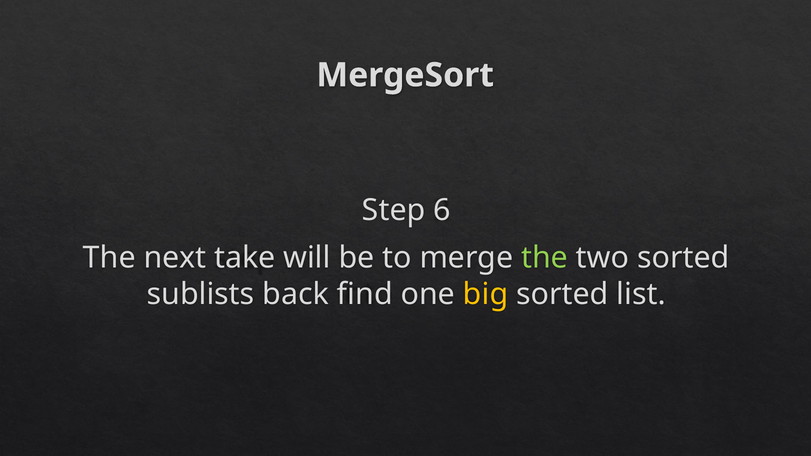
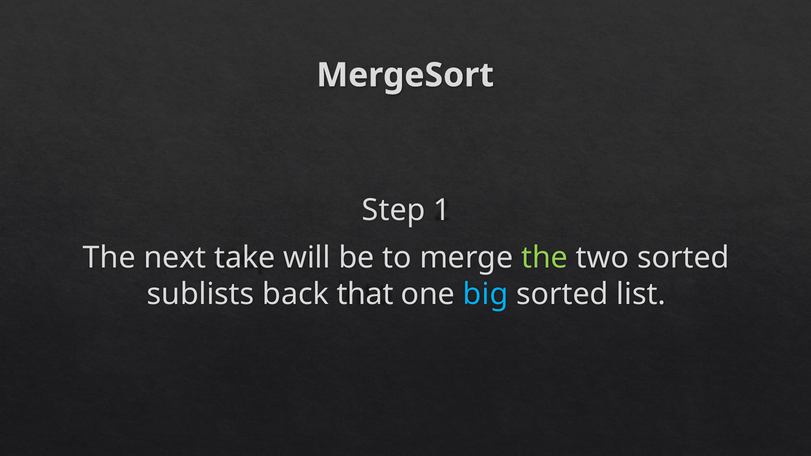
6: 6 -> 1 (442, 210)
find: find -> that (365, 294)
big colour: yellow -> light blue (486, 294)
